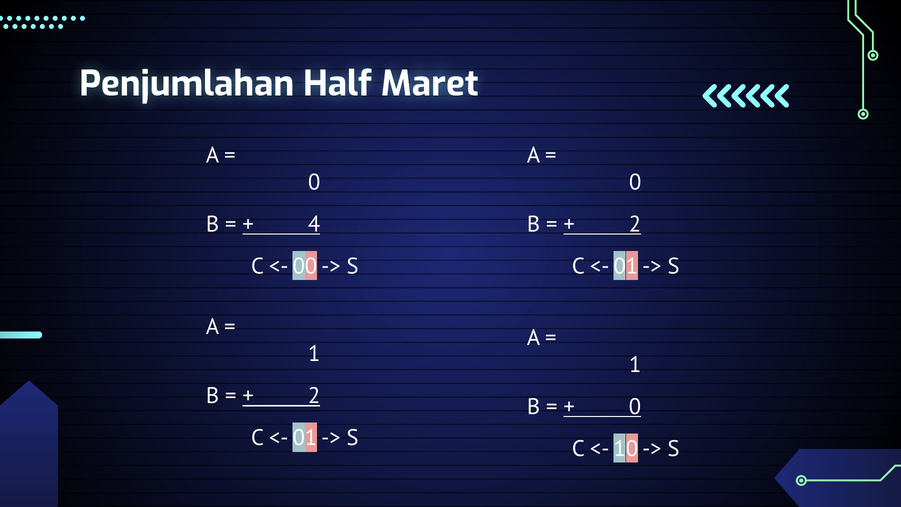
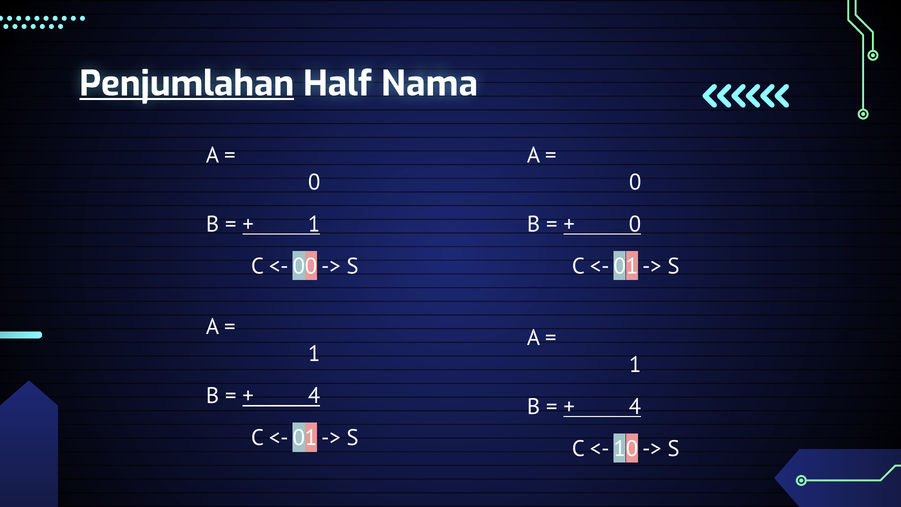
Penjumlahan underline: none -> present (187, 84)
Maret: Maret -> Nama (430, 84)
4: 4 -> 1 (314, 224)
2: 2 -> 0 (635, 224)
2: 2 -> 4 (314, 396)
0: 0 -> 4 (635, 407)
